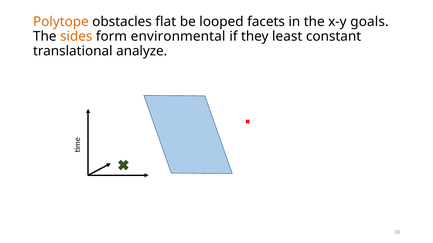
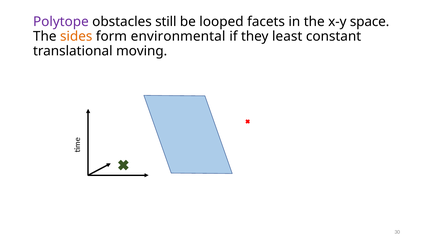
Polytope colour: orange -> purple (61, 22)
flat: flat -> still (166, 22)
goals: goals -> space (370, 22)
analyze: analyze -> moving (142, 51)
